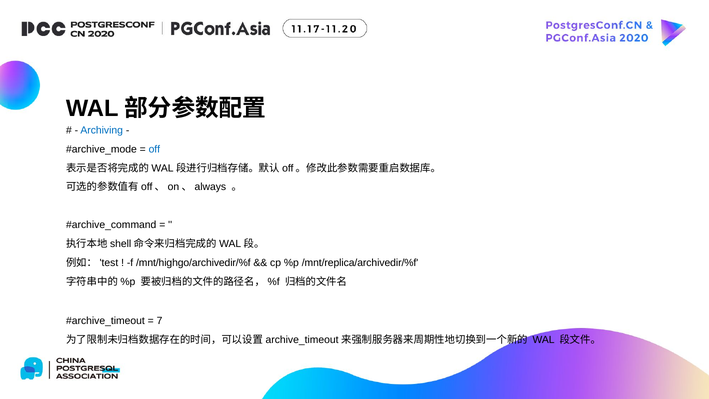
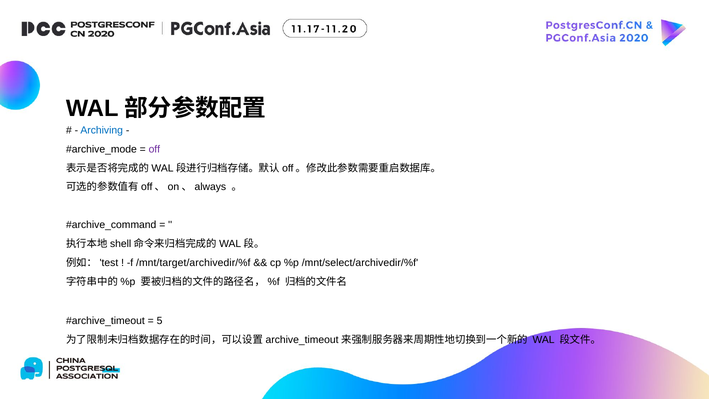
off colour: blue -> purple (154, 149)
/mnt/highgo/archivedir/%f: /mnt/highgo/archivedir/%f -> /mnt/target/archivedir/%f (193, 263)
/mnt/replica/archivedir/%f: /mnt/replica/archivedir/%f -> /mnt/select/archivedir/%f (360, 263)
7: 7 -> 5 (160, 321)
